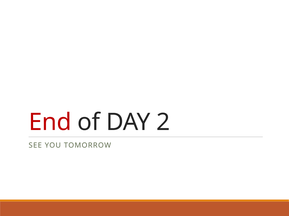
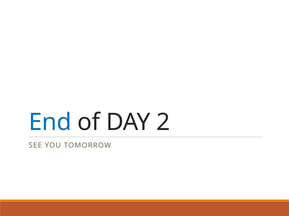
End colour: red -> blue (50, 123)
